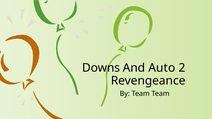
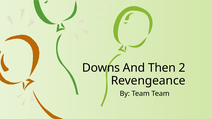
Auto: Auto -> Then (162, 68)
